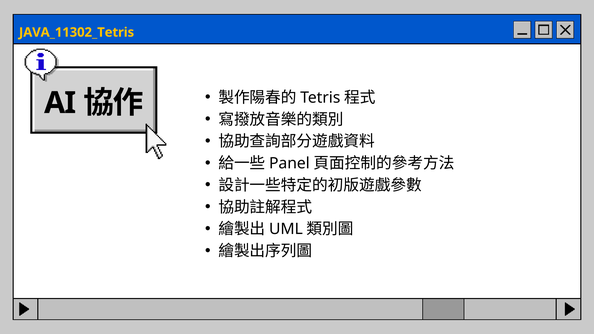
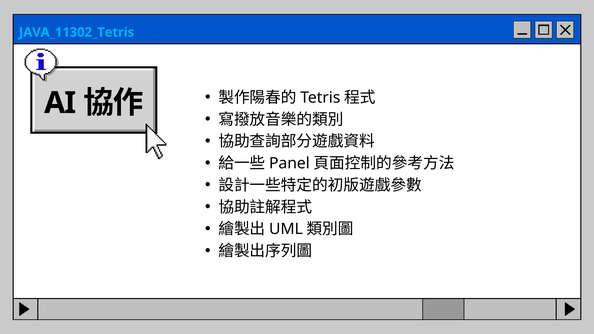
JAVA_11302_Tetris colour: yellow -> light blue (77, 32)
